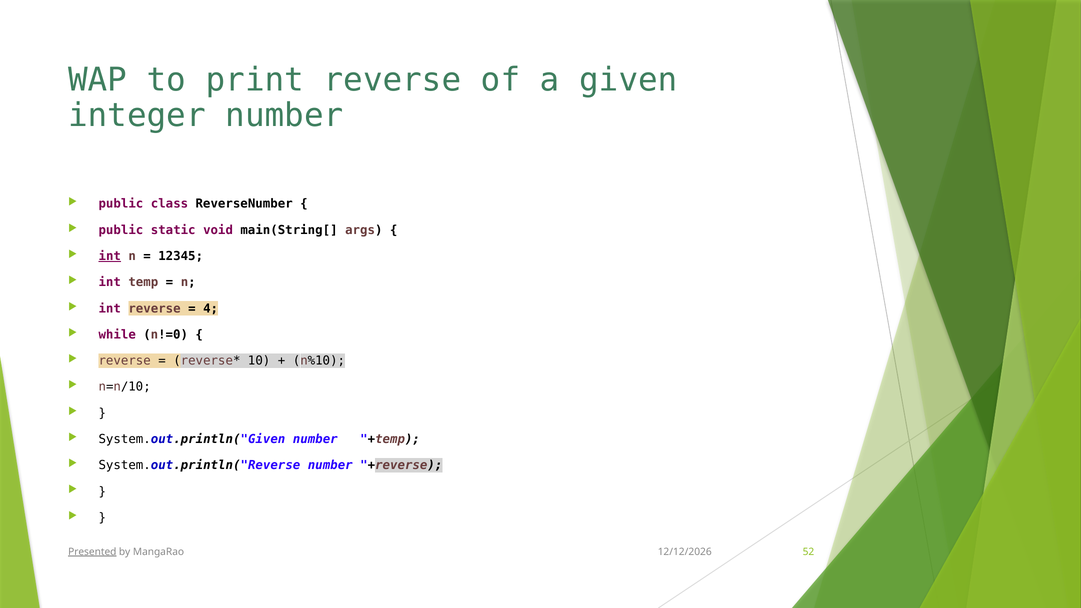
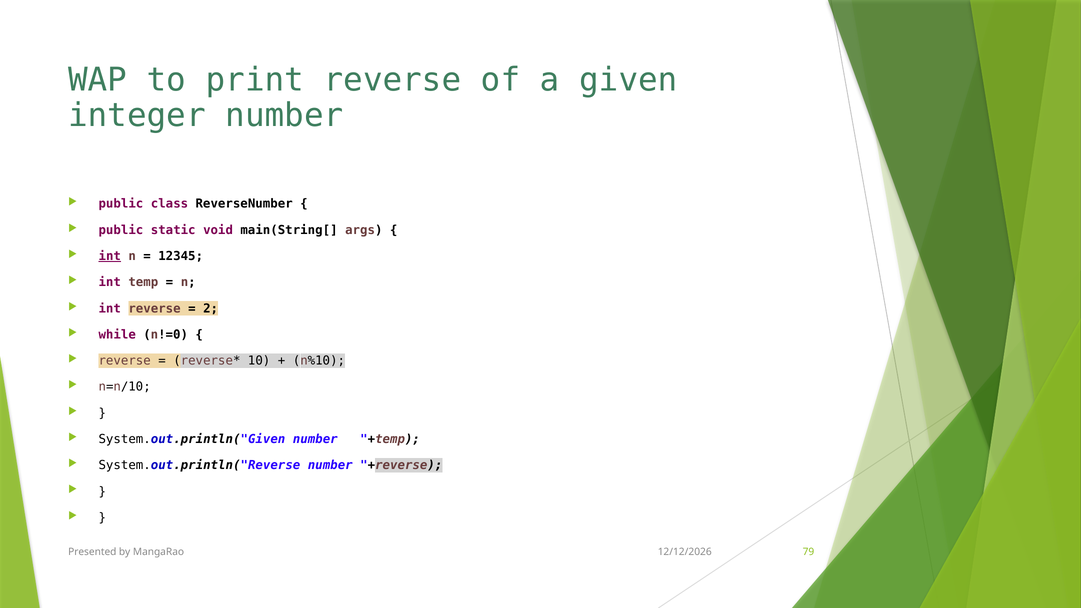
4: 4 -> 2 (211, 308)
Presented underline: present -> none (92, 552)
52: 52 -> 79 (808, 552)
